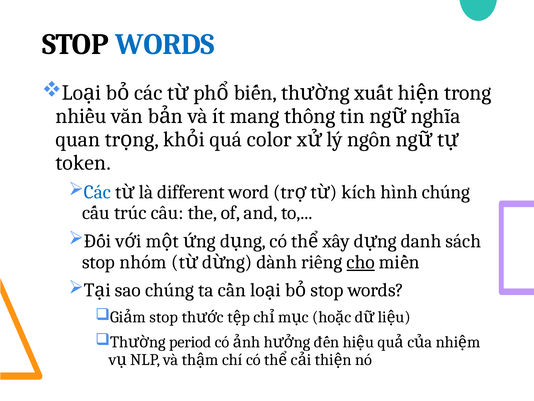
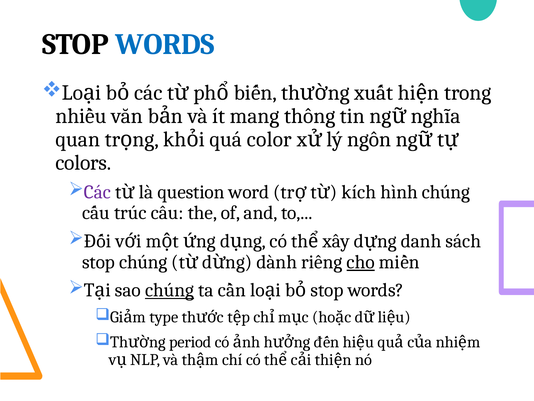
token: token -> colors (83, 162)
Các colour: blue -> purple (97, 192)
different: different -> question (191, 192)
stop nhóm: nhóm -> chúng (143, 262)
chúng underline: none -> present (170, 290)
stop: stop -> type (164, 317)
